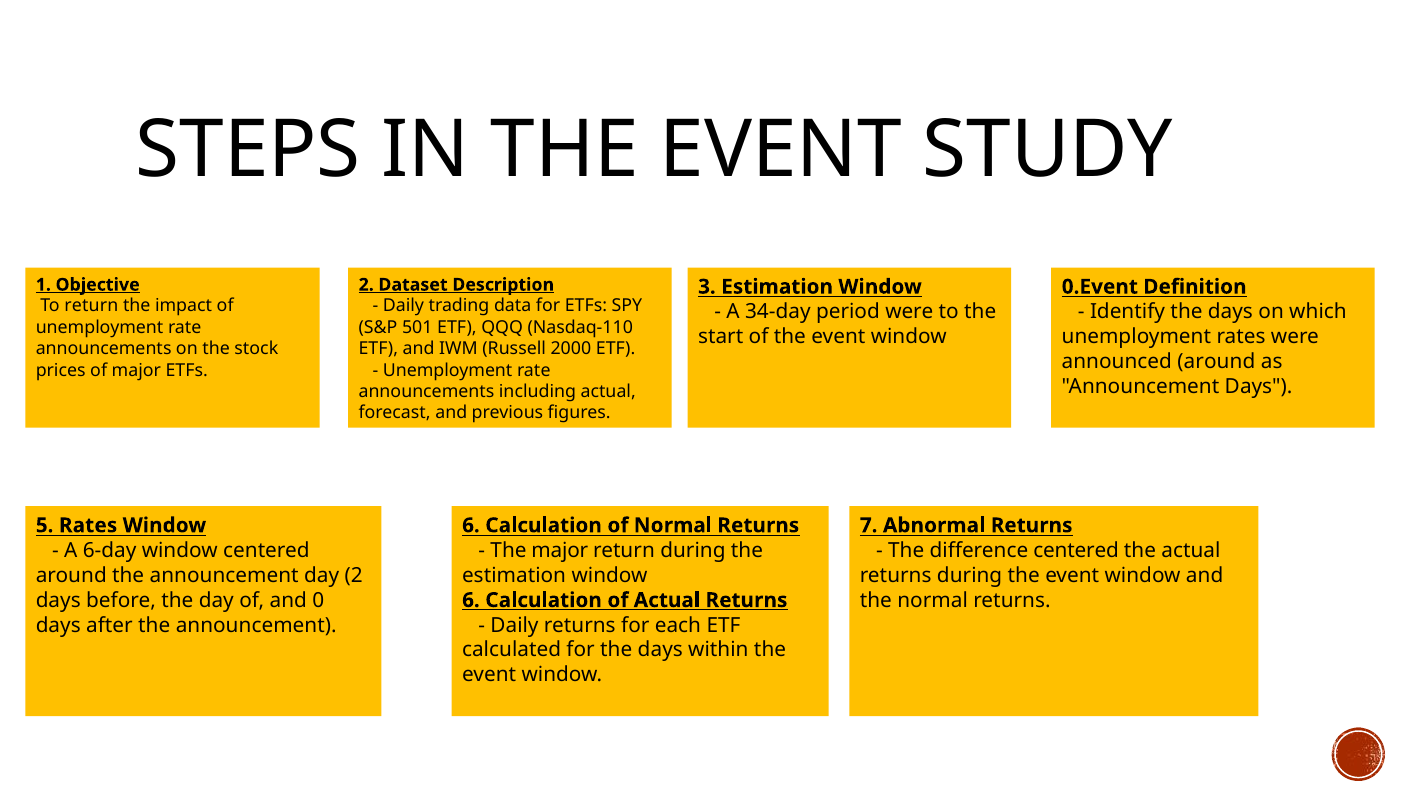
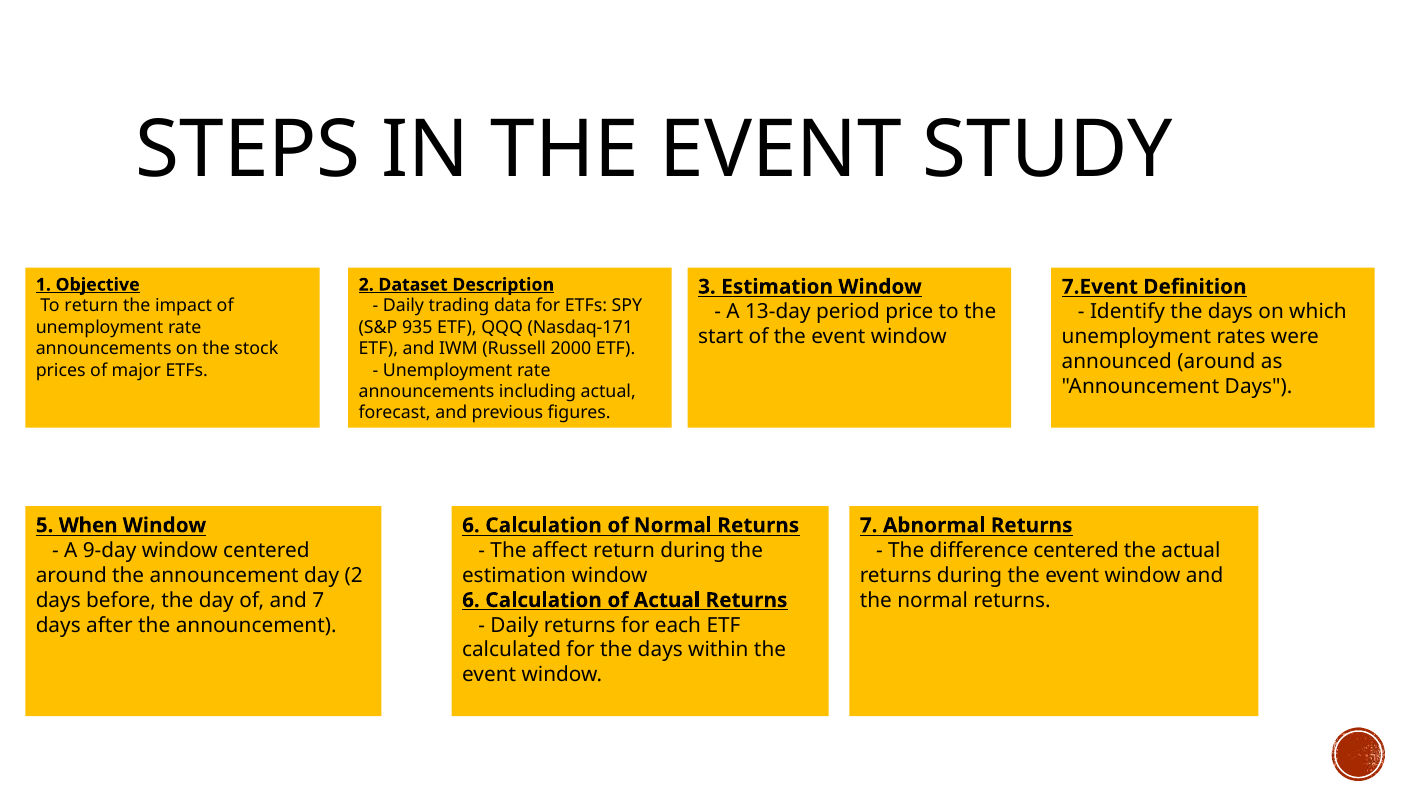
0.Event: 0.Event -> 7.Event (1100, 287)
34-day: 34-day -> 13-day (778, 312)
period were: were -> price (909, 312)
501: 501 -> 935 (417, 327)
Nasdaq-110: Nasdaq-110 -> Nasdaq-171 (580, 327)
5 Rates: Rates -> When (88, 525)
6-day: 6-day -> 9-day (110, 550)
The major: major -> affect (560, 550)
and 0: 0 -> 7 (318, 600)
